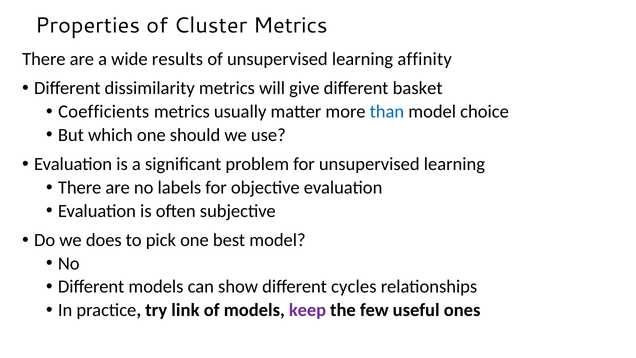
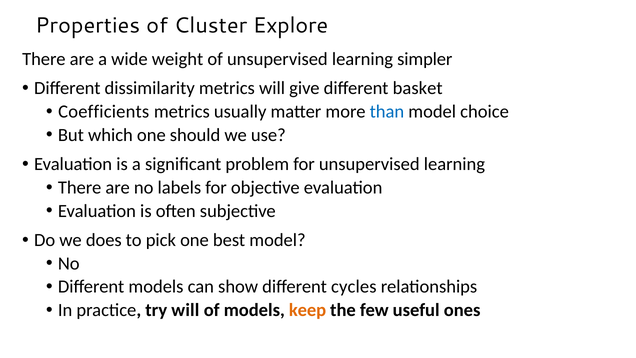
Cluster Metrics: Metrics -> Explore (290, 26)
results: results -> weight (178, 59)
affinity: affinity -> simpler (425, 59)
try link: link -> will (185, 310)
keep colour: purple -> orange (308, 310)
